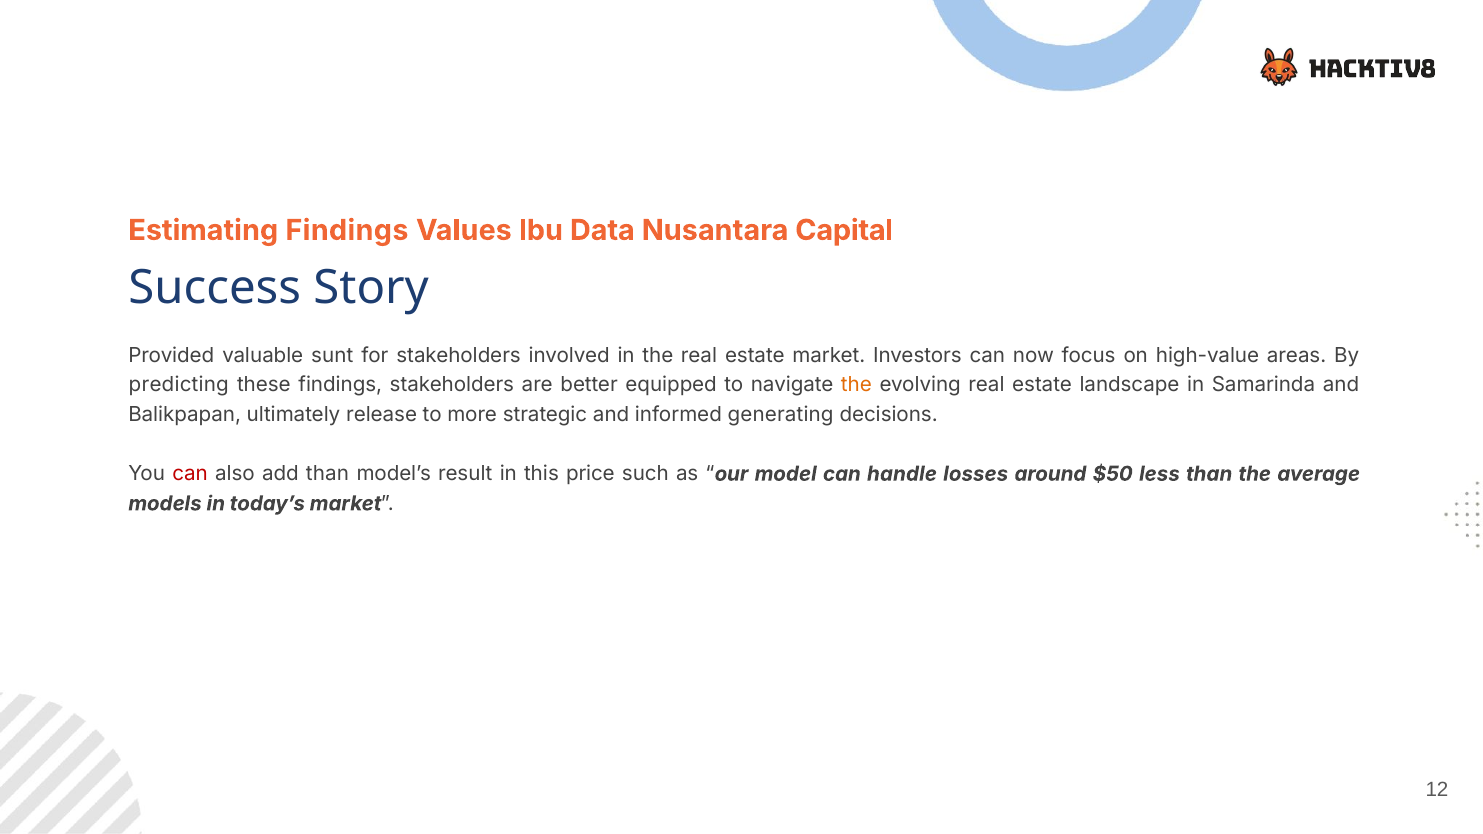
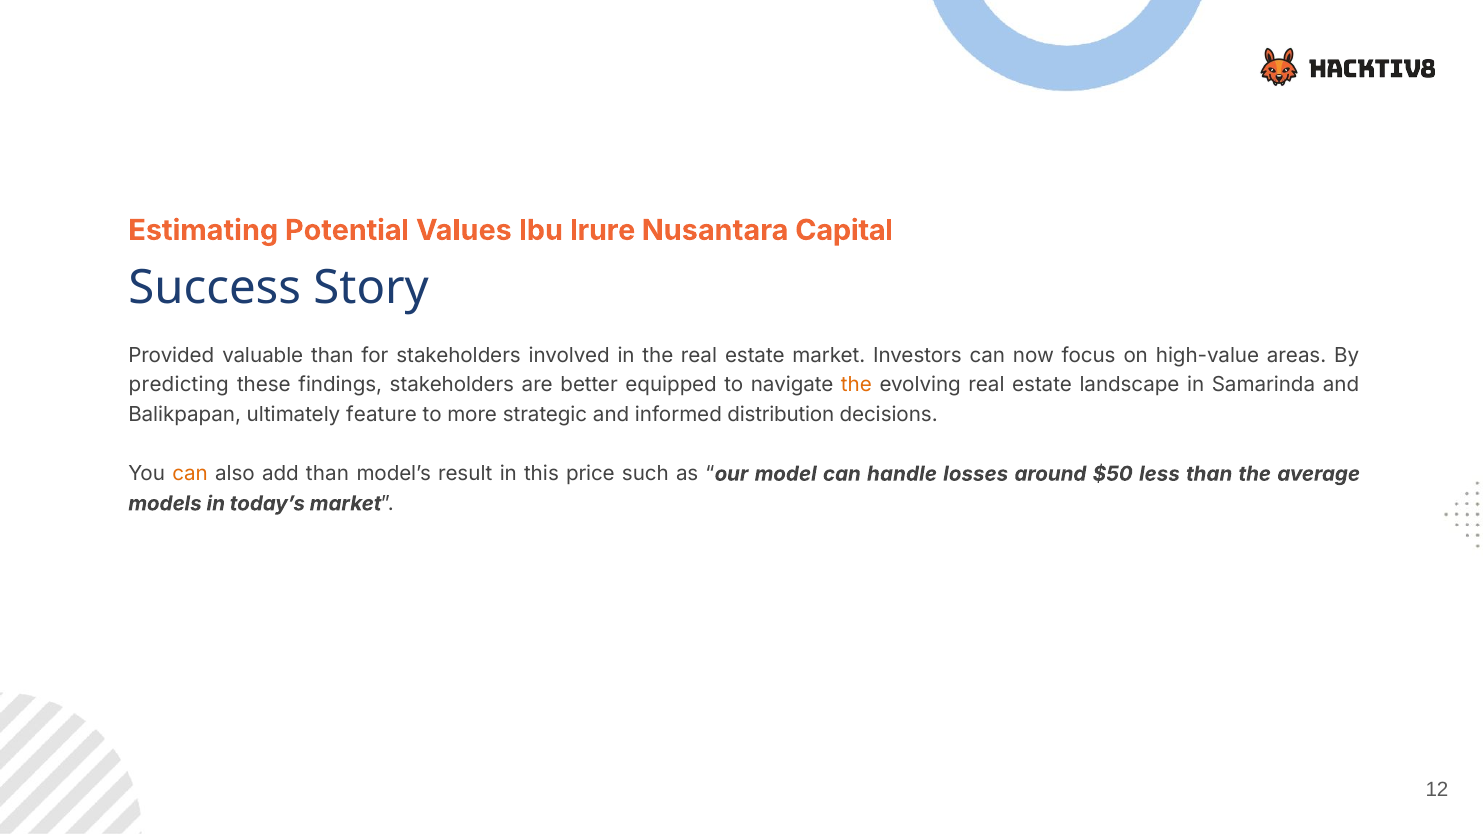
Estimating Findings: Findings -> Potential (347, 230)
Data: Data -> Irure (602, 230)
valuable sunt: sunt -> than (332, 355)
release: release -> feature (381, 415)
generating: generating -> distribution (781, 415)
can colour: red -> orange (190, 474)
